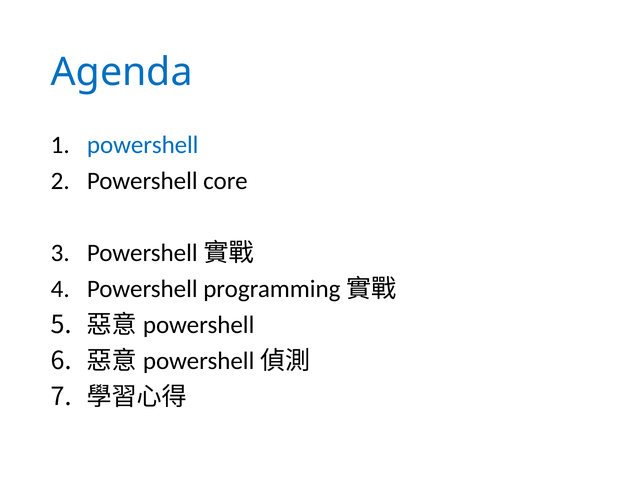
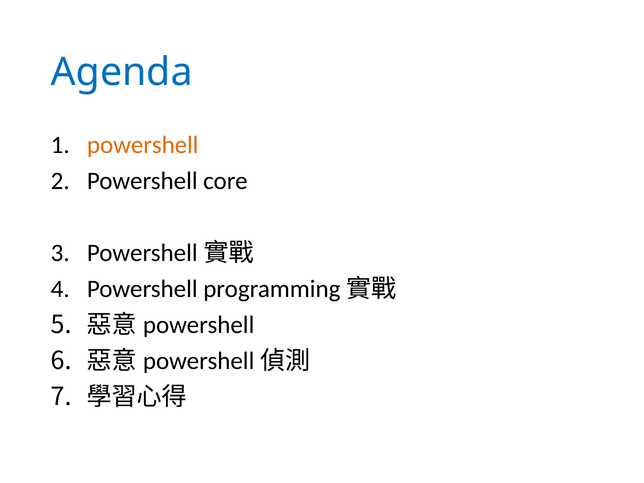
powershell colour: blue -> orange (143, 145)
